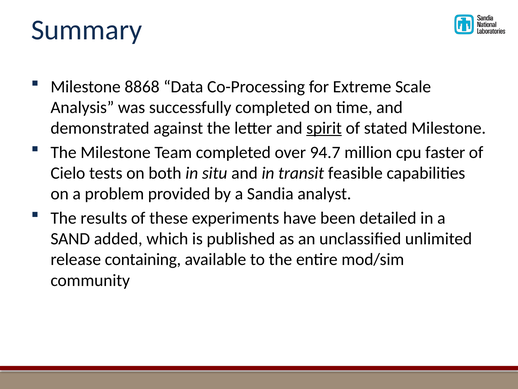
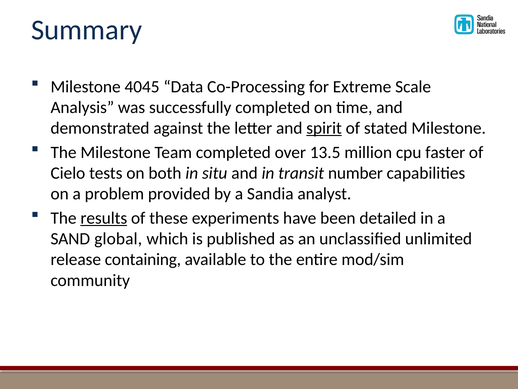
8868: 8868 -> 4045 (142, 87)
94.7: 94.7 -> 13.5 (325, 152)
feasible: feasible -> number (355, 173)
results underline: none -> present (104, 218)
added: added -> global (118, 239)
